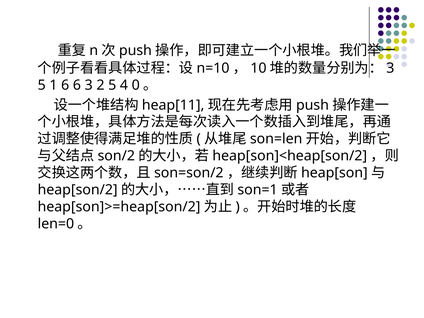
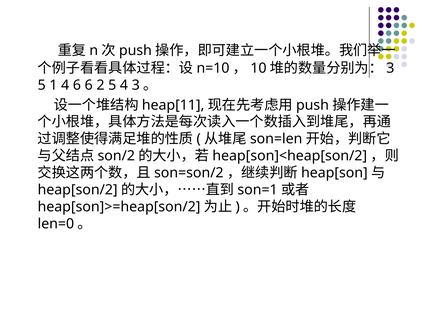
1 6: 6 -> 4 (65, 85)
6 3: 3 -> 6 (89, 85)
4 0: 0 -> 3 (136, 85)
